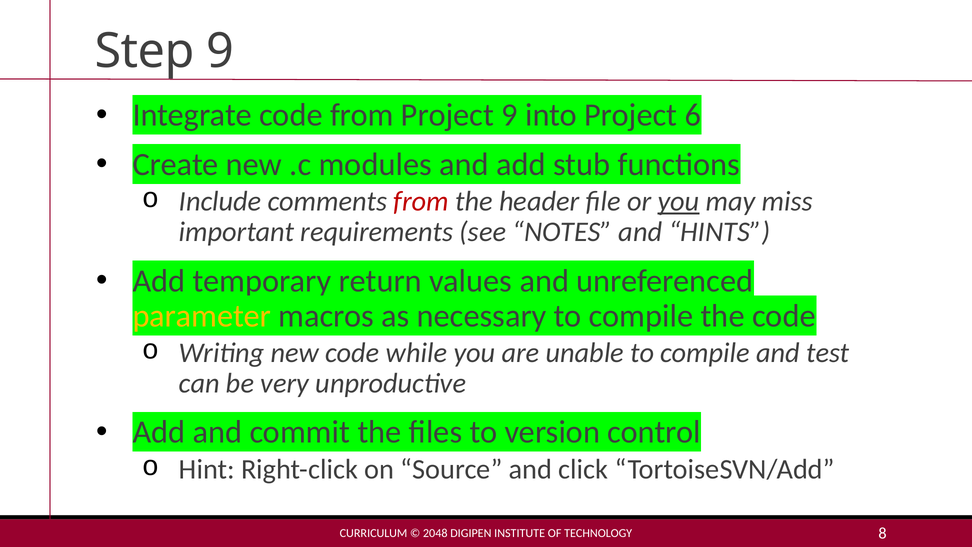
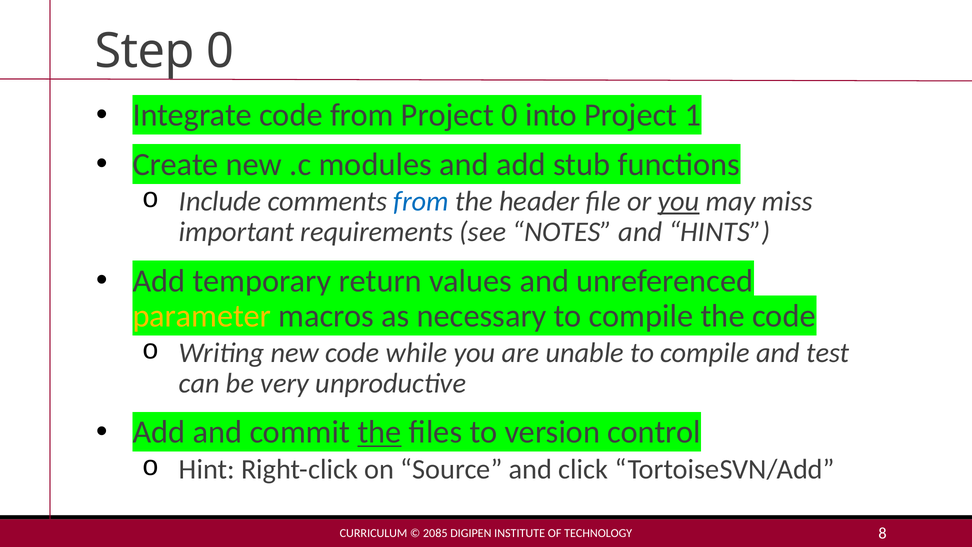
Step 9: 9 -> 0 (220, 51)
Project 9: 9 -> 0 (510, 115)
6: 6 -> 1 (693, 115)
from colour: red -> blue (421, 201)
the underline: none -> present (380, 432)
2048: 2048 -> 2085 (435, 533)
